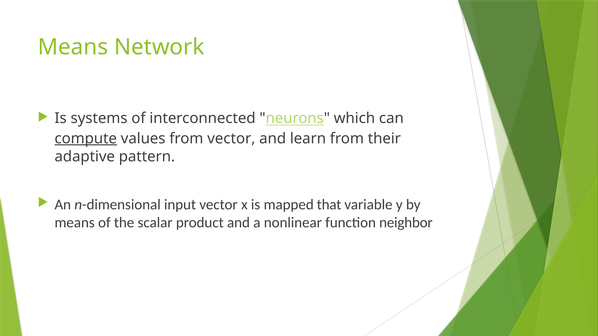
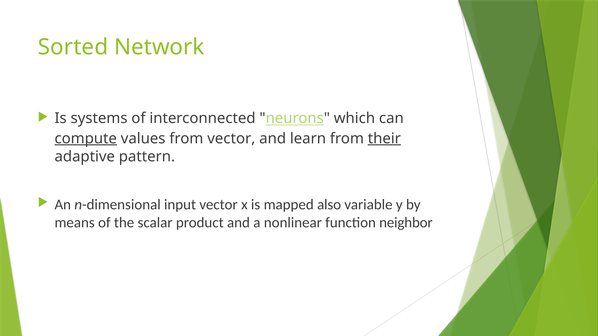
Means: Means -> Sorted (73, 47)
their underline: none -> present (384, 139)
that: that -> also (329, 205)
